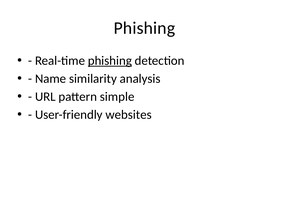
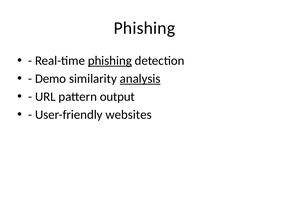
Name: Name -> Demo (51, 79)
analysis underline: none -> present (140, 79)
simple: simple -> output (117, 97)
